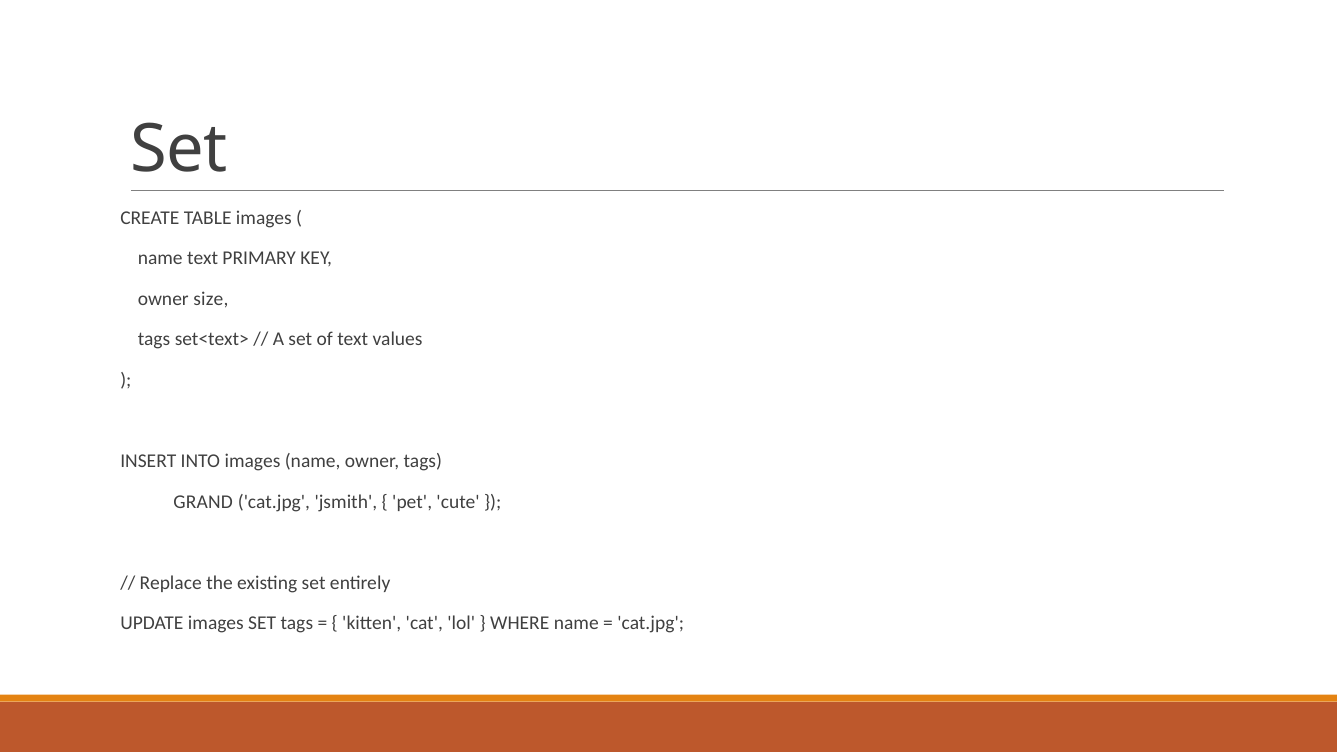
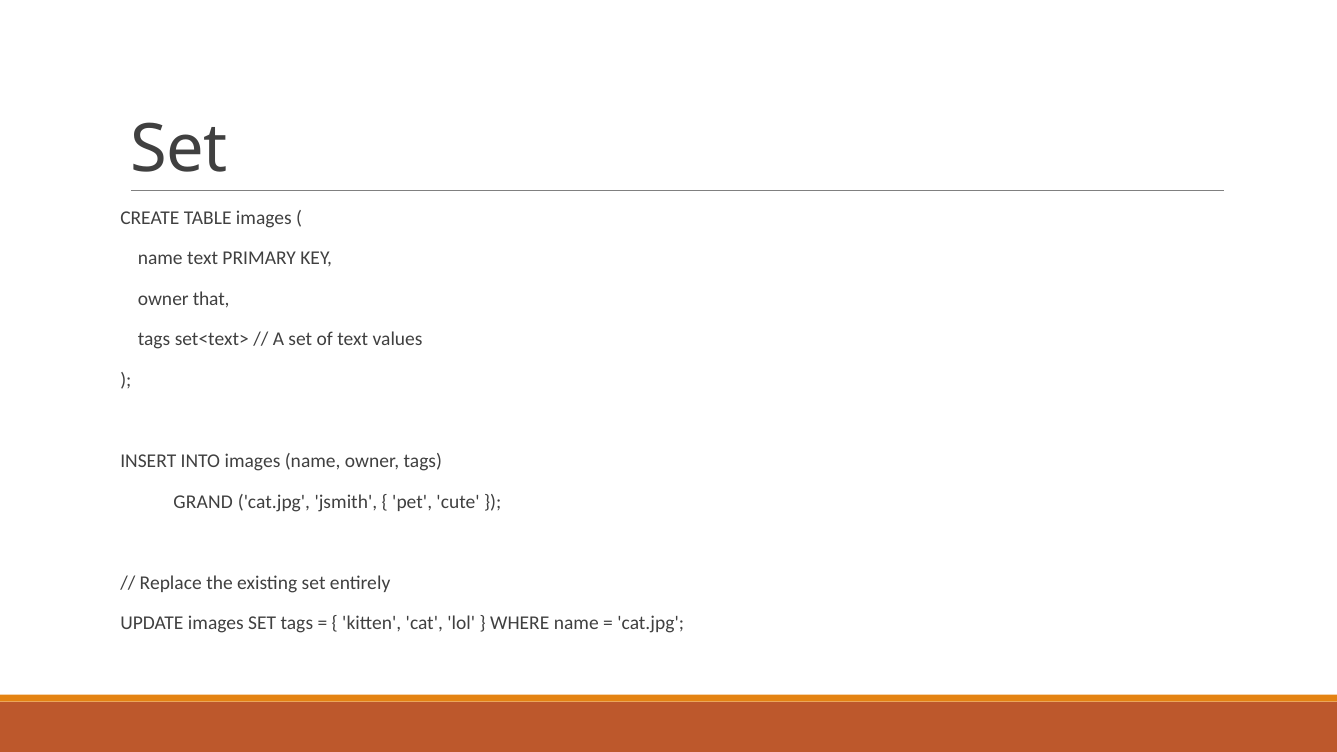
size: size -> that (211, 299)
